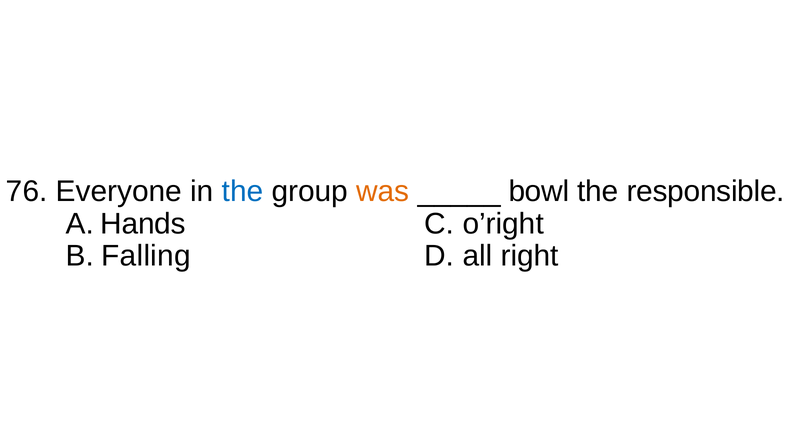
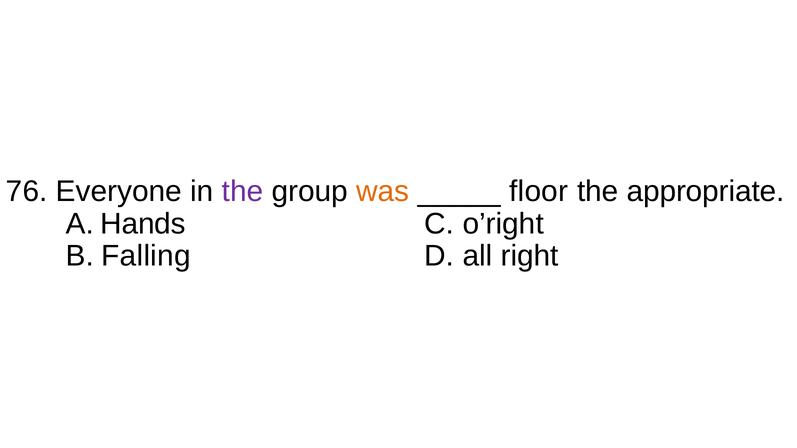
the colour: blue -> purple (242, 192)
bowl: bowl -> floor (539, 192)
responsible: responsible -> appropriate (706, 192)
